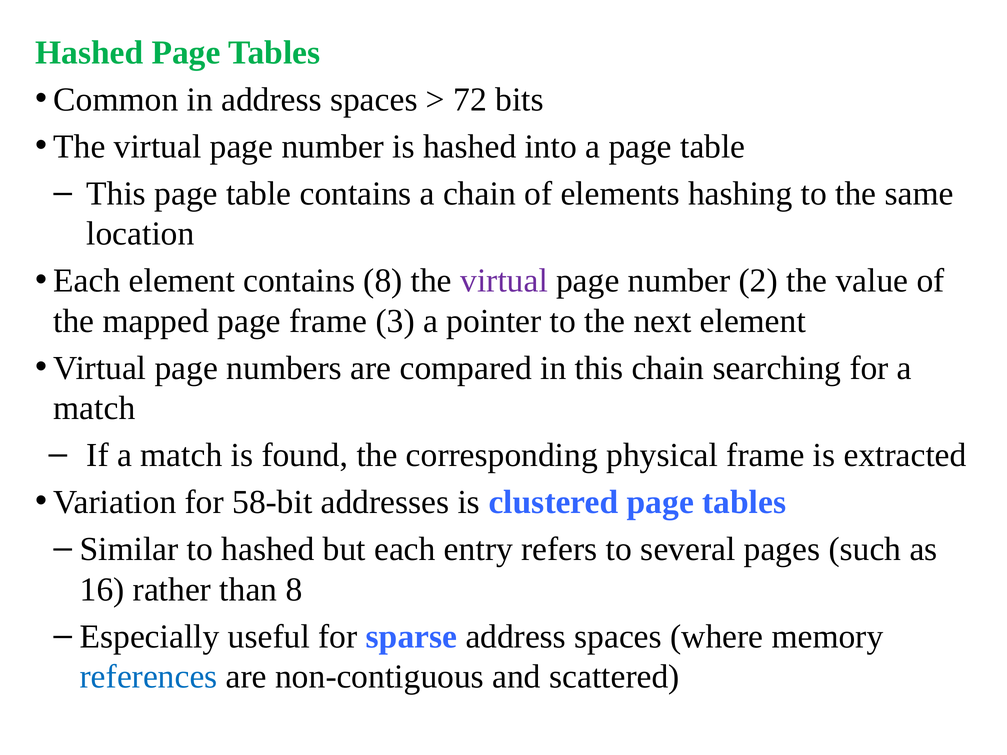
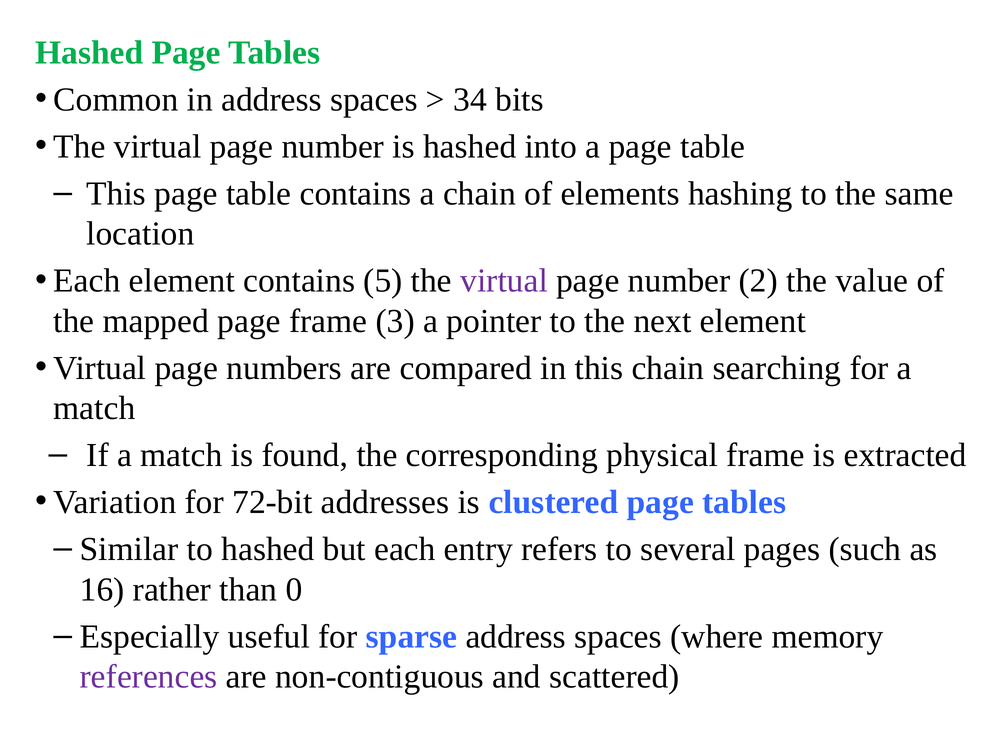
72: 72 -> 34 (470, 100)
contains 8: 8 -> 5 (383, 281)
58-bit: 58-bit -> 72-bit (272, 502)
than 8: 8 -> 0 (294, 590)
references colour: blue -> purple (149, 677)
